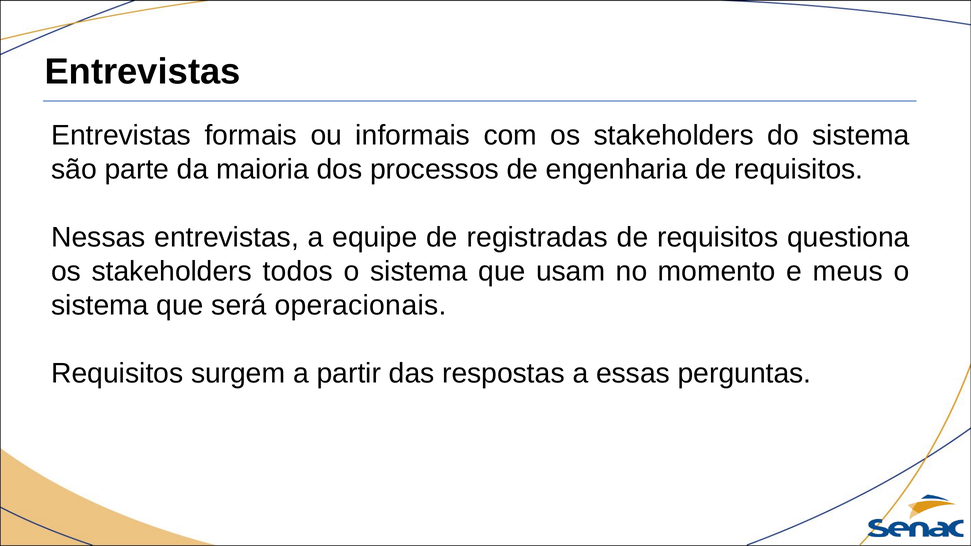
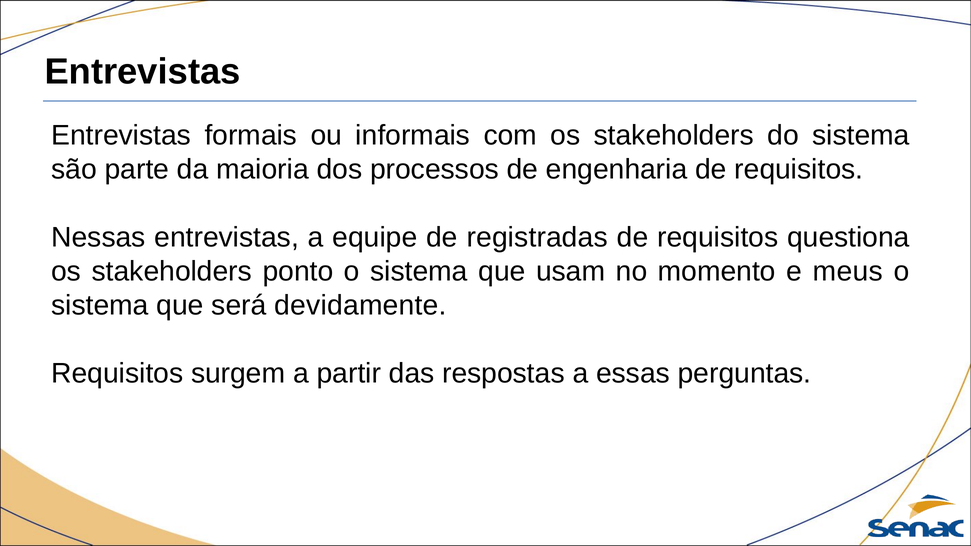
todos: todos -> ponto (298, 272)
operacionais: operacionais -> devidamente (361, 306)
